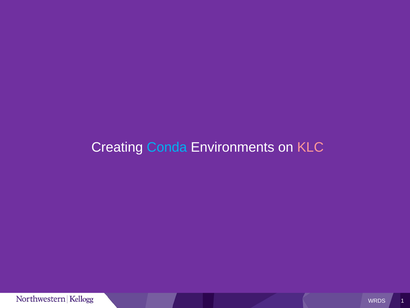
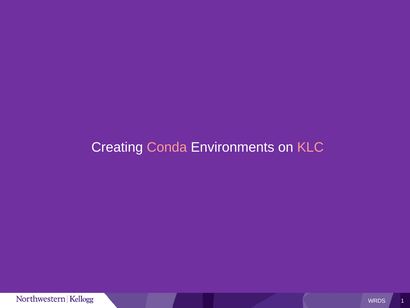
Conda colour: light blue -> pink (167, 147)
